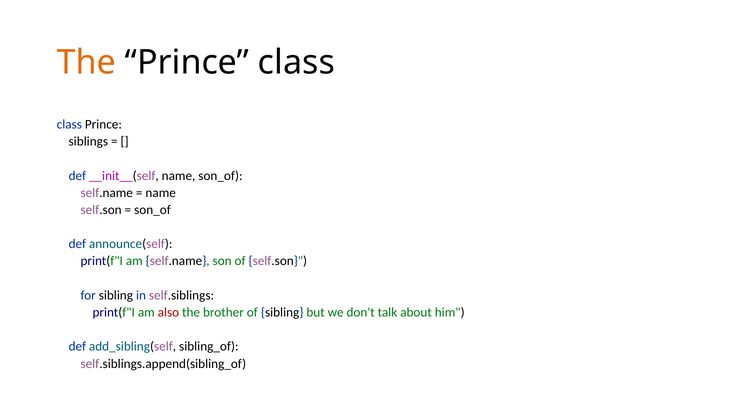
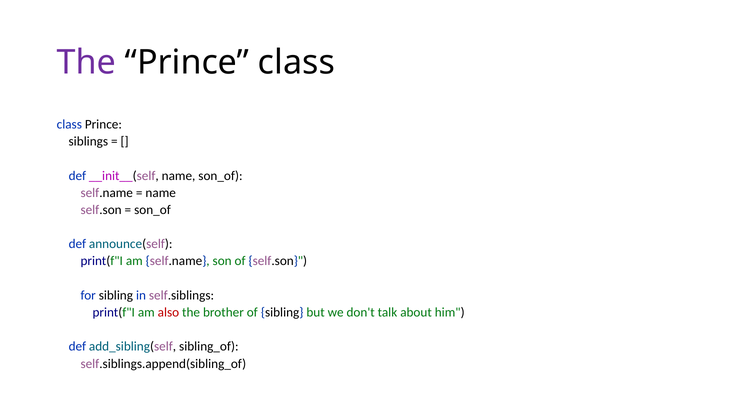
The colour: orange -> purple (86, 62)
